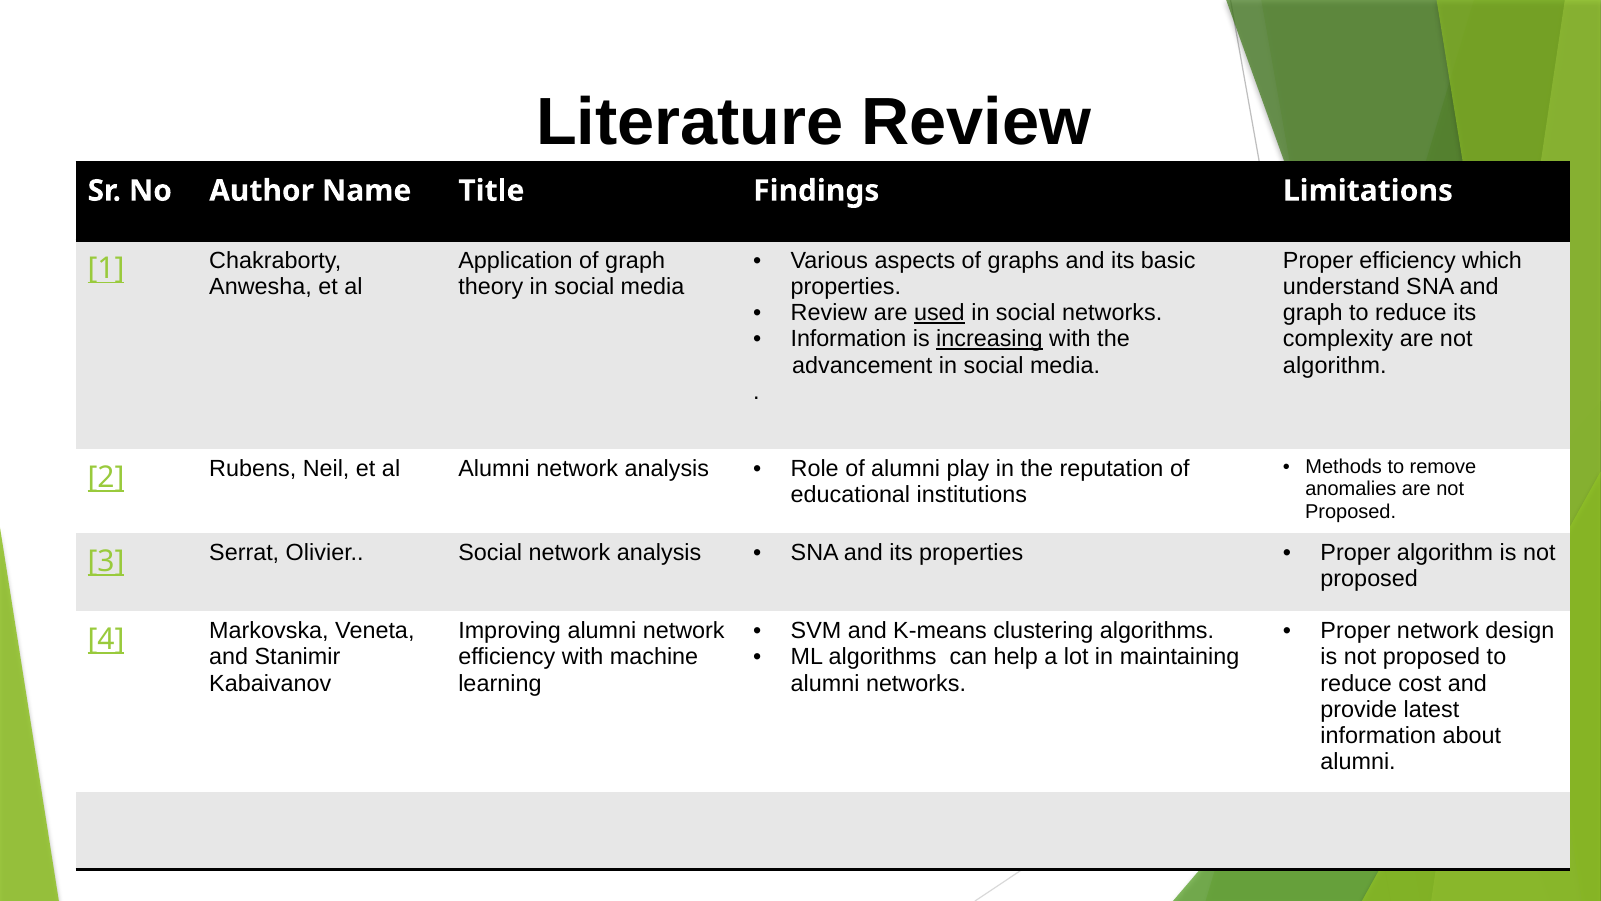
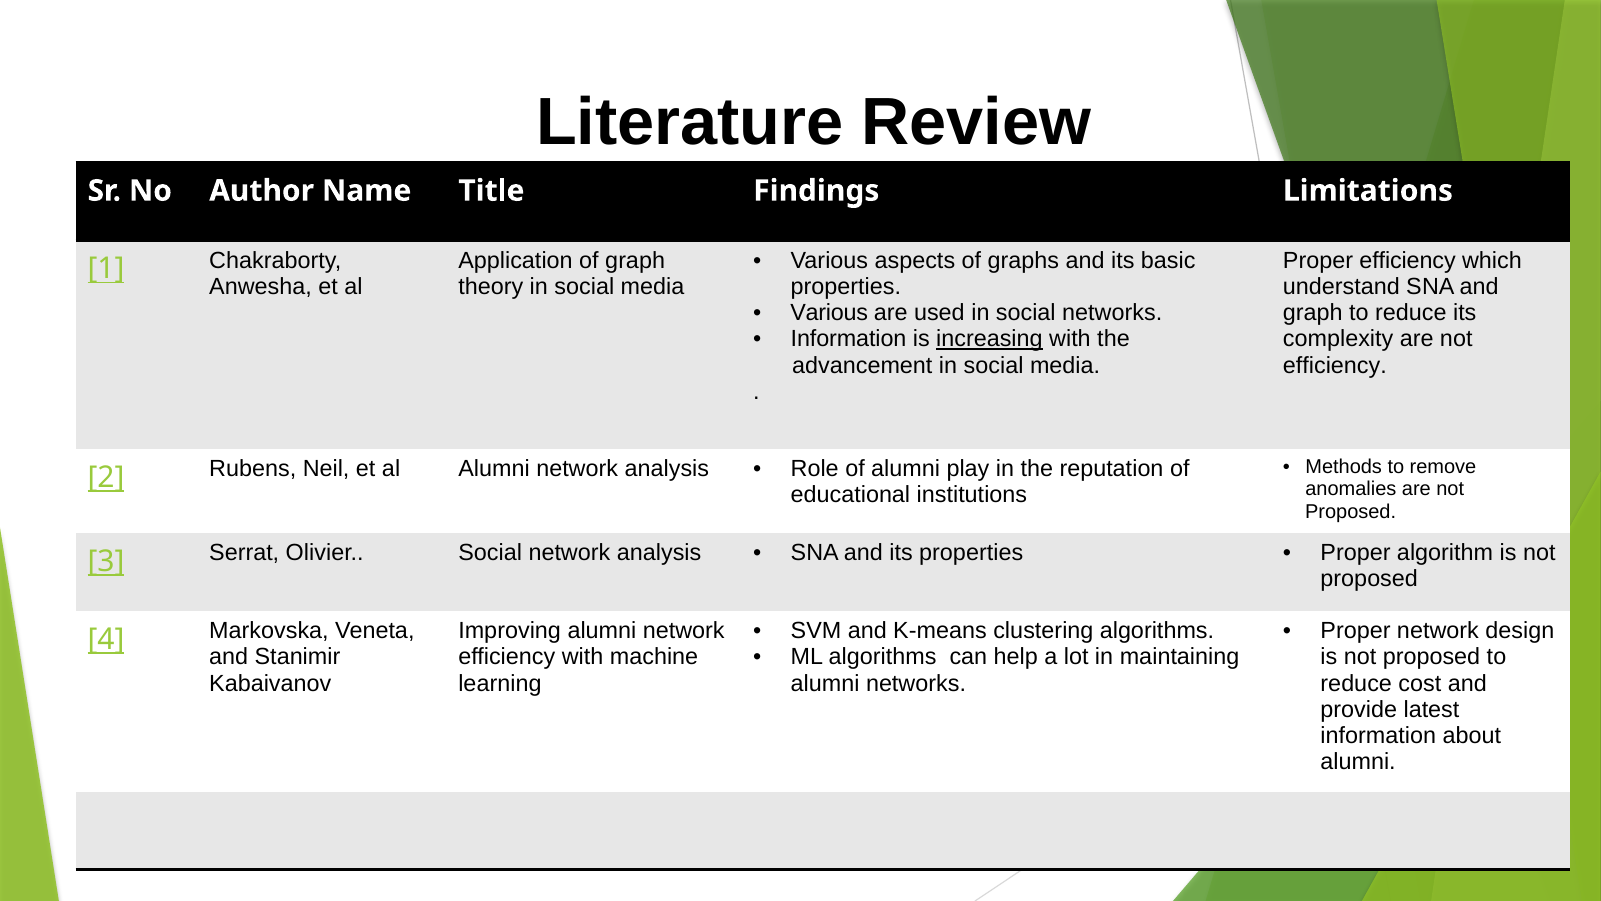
Review: Review -> Various (829, 313)
used underline: present -> none (939, 313)
algorithm: algorithm -> efficiency (1335, 365)
